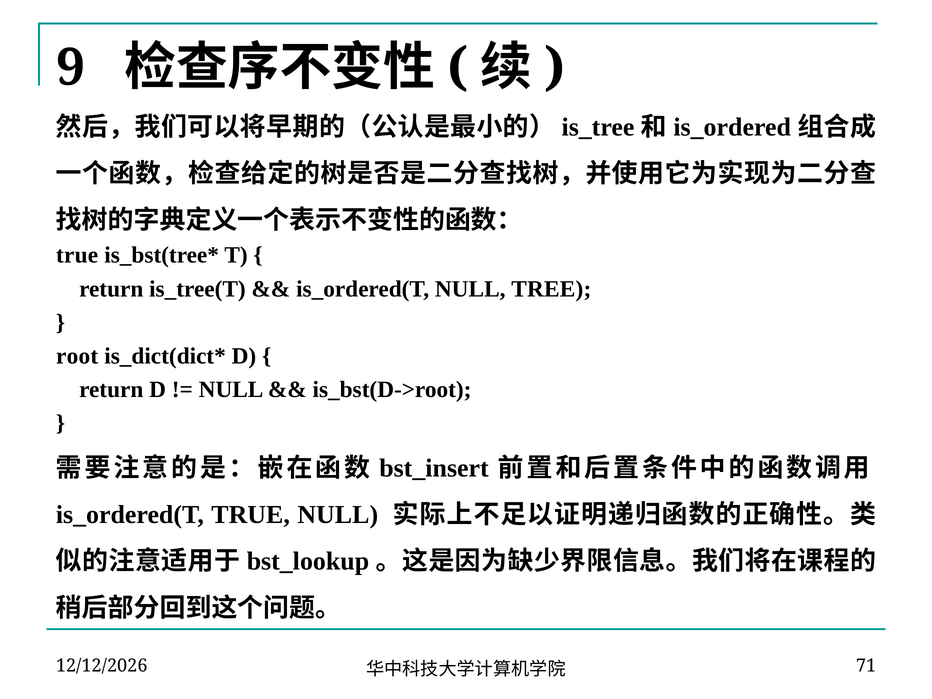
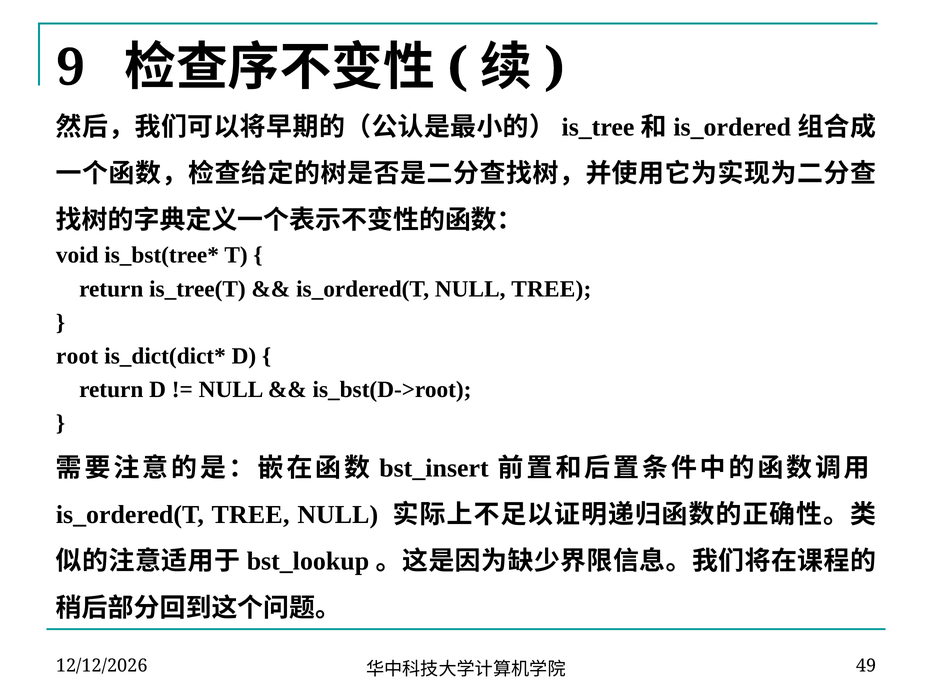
true: true -> void (77, 255)
is_ordered(T TRUE: TRUE -> TREE (250, 515)
71: 71 -> 49 (866, 666)
